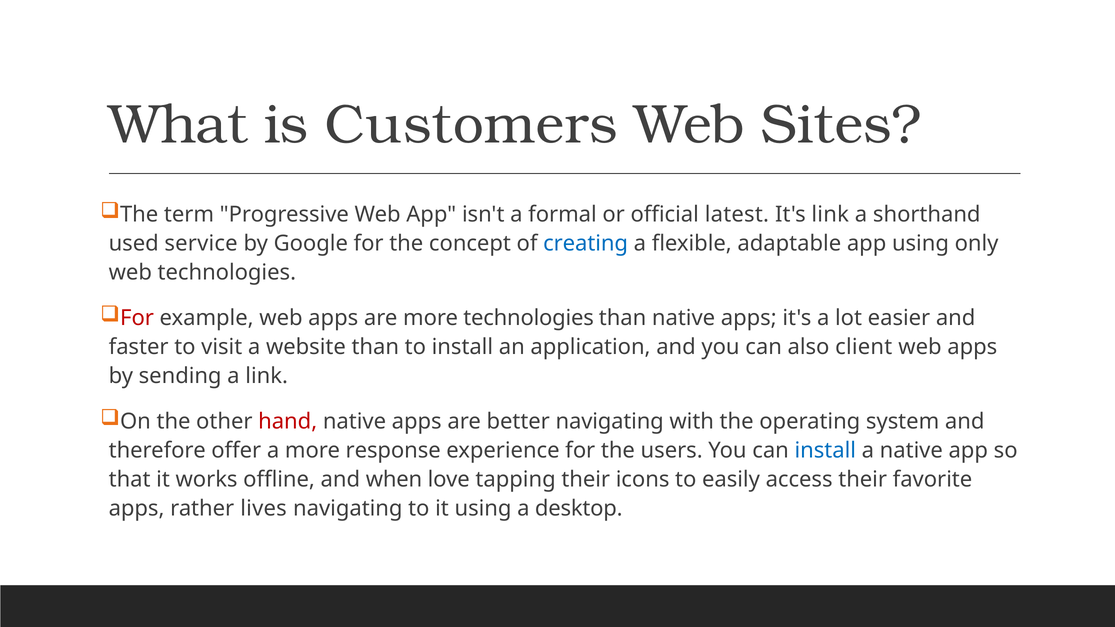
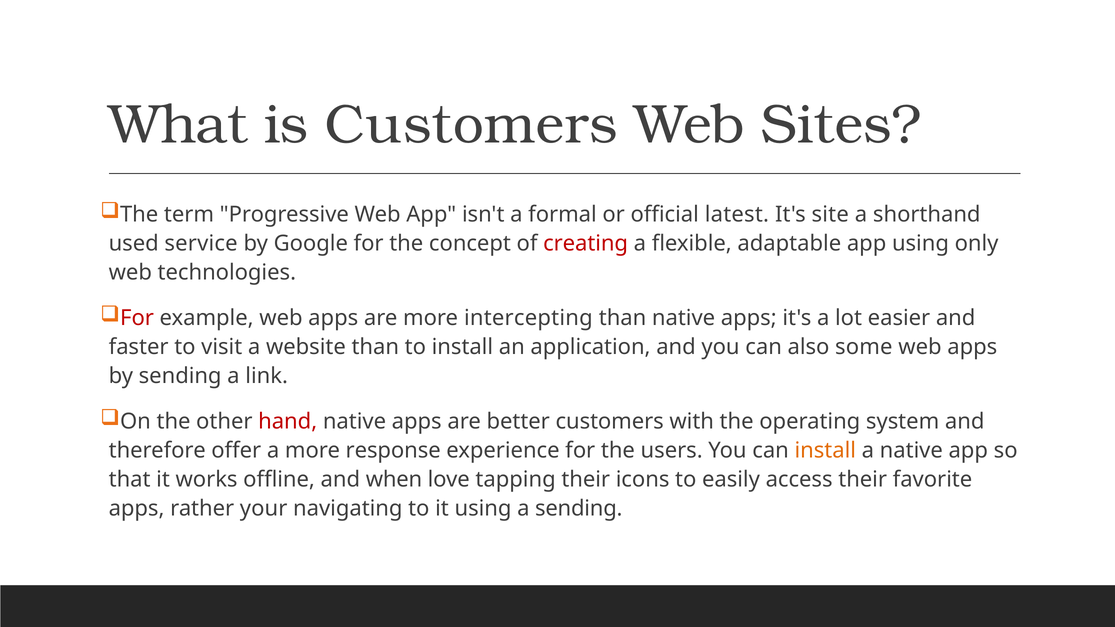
It's link: link -> site (830, 214)
creating colour: blue -> red (586, 243)
more technologies: technologies -> intercepting (528, 318)
client: client -> some (864, 347)
better navigating: navigating -> customers (610, 422)
install colour: blue -> orange (825, 451)
lives: lives -> your (264, 509)
a desktop: desktop -> sending (579, 509)
